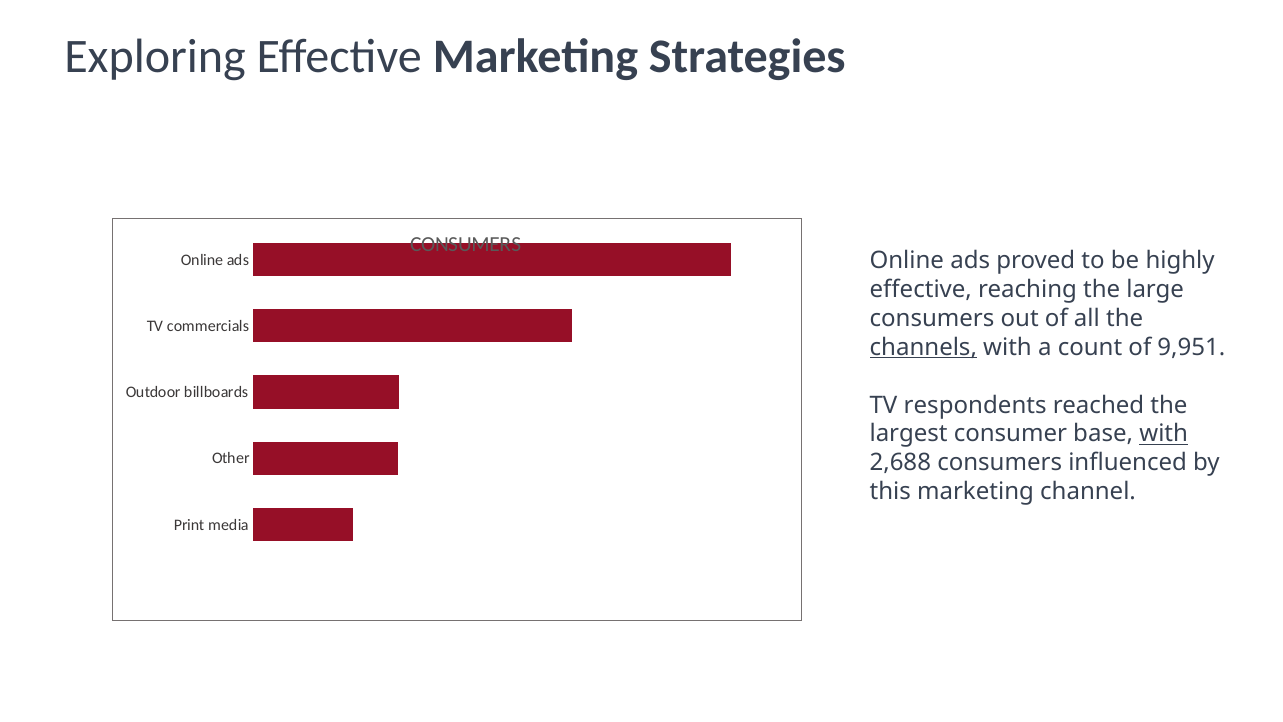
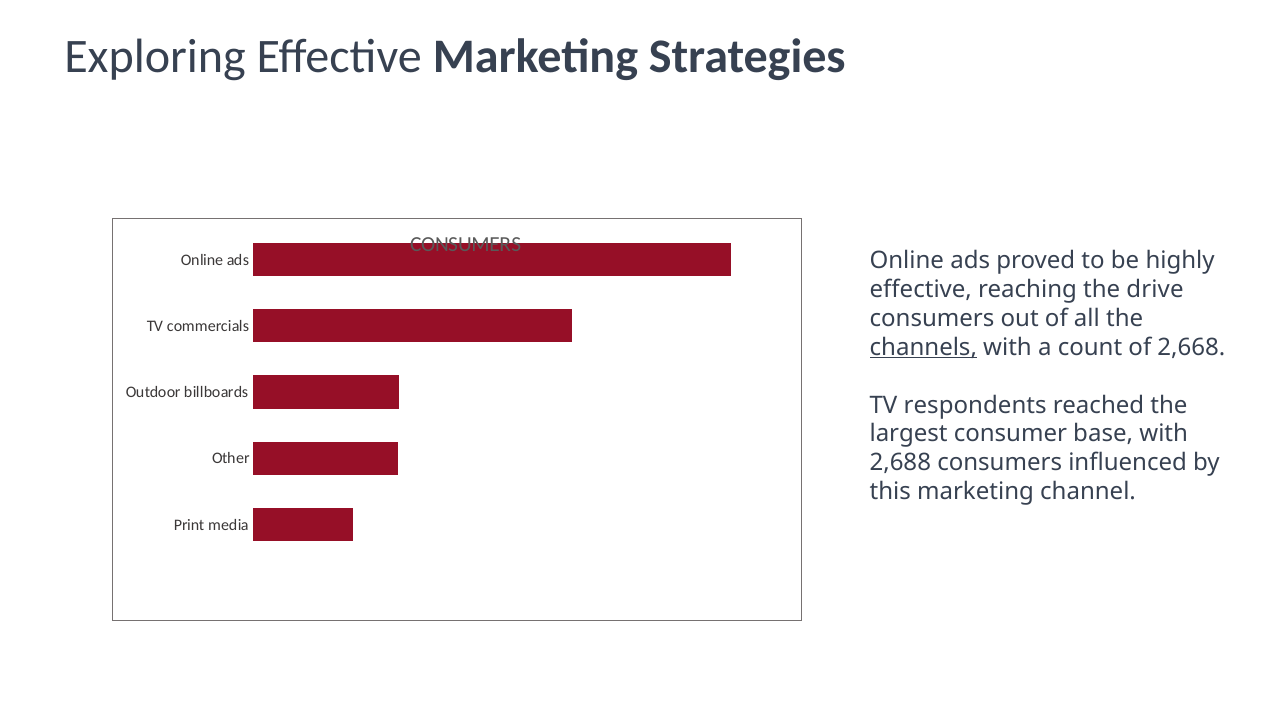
large: large -> drive (1155, 290)
9,951: 9,951 -> 2,668 (1191, 347)
with underline: present -> none (1164, 434)
